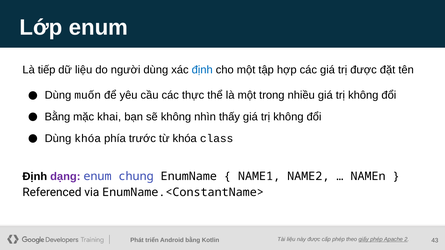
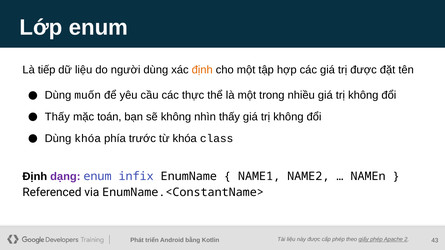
định colour: blue -> orange (202, 70)
Bằng: Bằng -> Thấy (57, 117)
khai: khai -> toán (109, 117)
chung: chung -> infix (136, 176)
